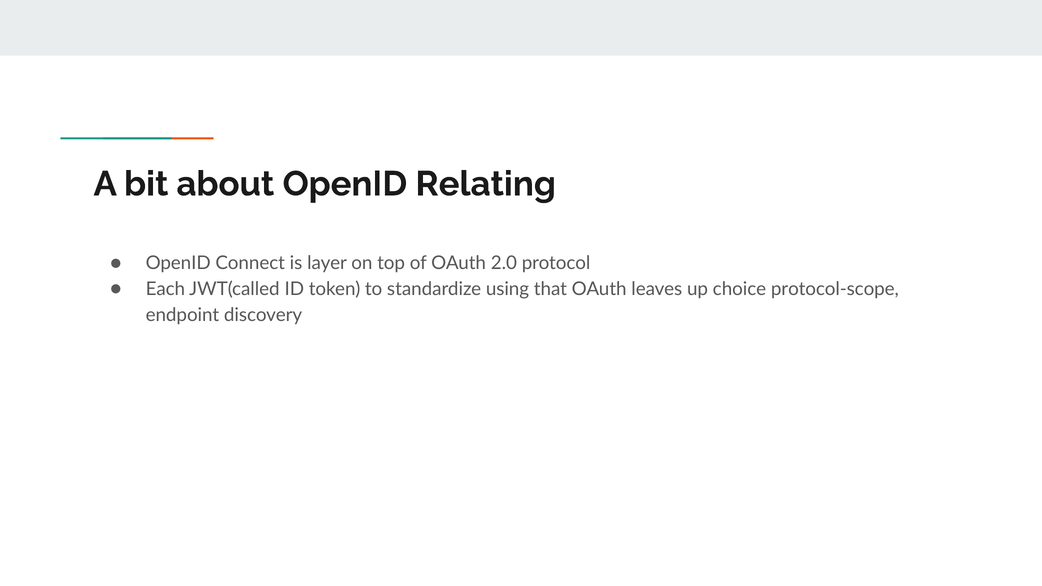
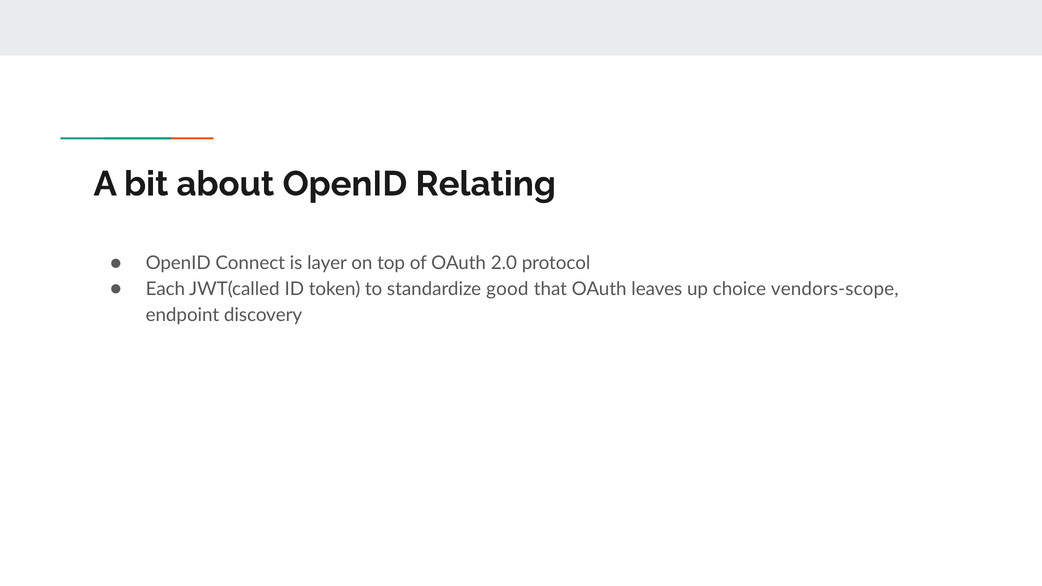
using: using -> good (507, 289)
protocol-scope: protocol-scope -> vendors-scope (835, 289)
